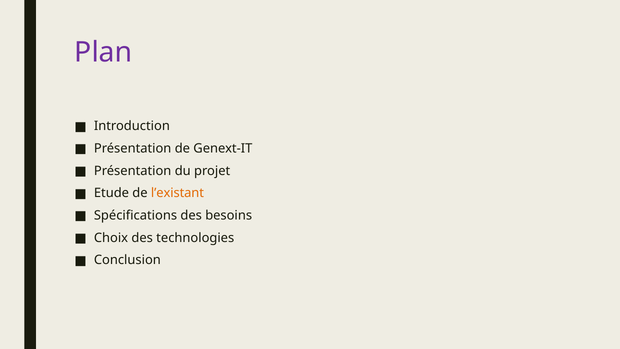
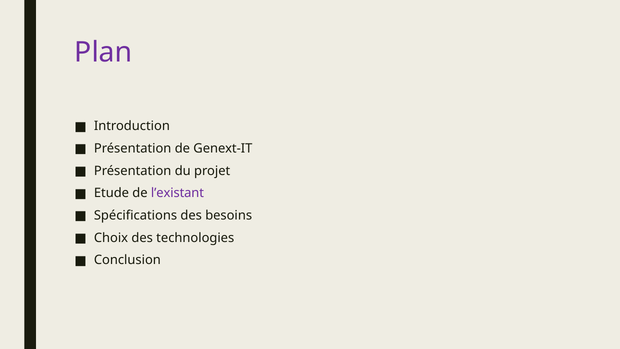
l’existant colour: orange -> purple (177, 193)
